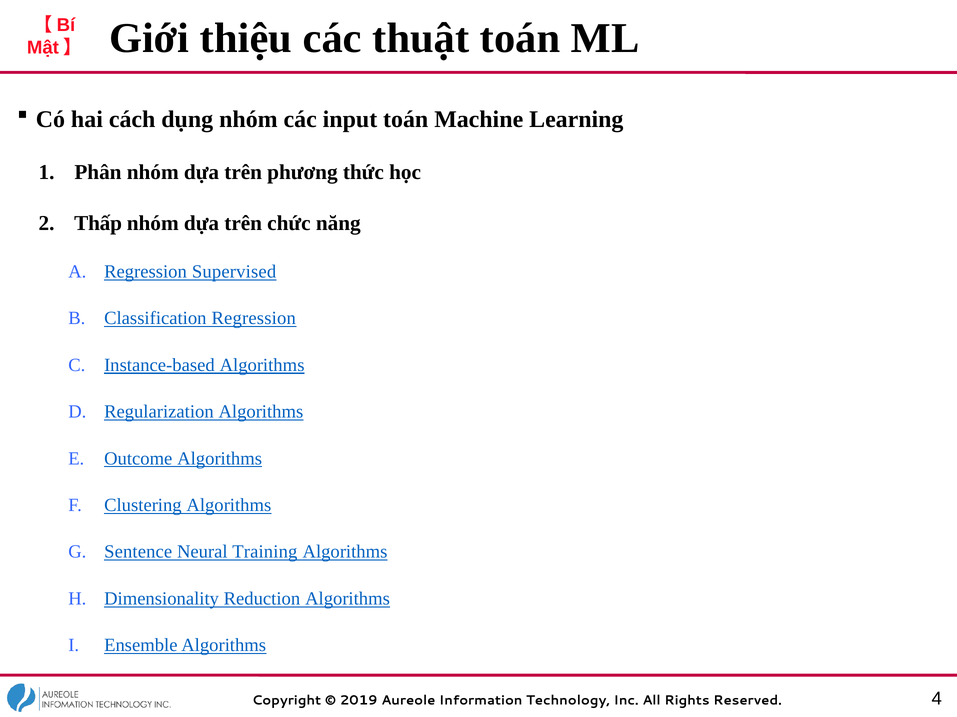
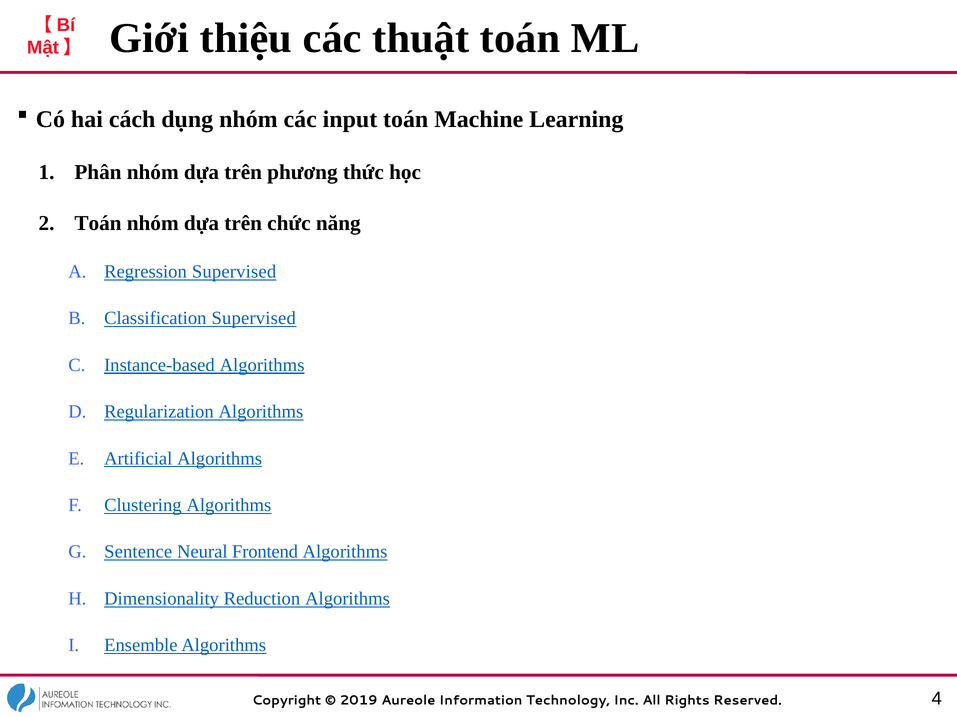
Thấp: Thấp -> Toán (98, 224)
Classification Regression: Regression -> Supervised (254, 319)
Outcome: Outcome -> Artificial (138, 459)
Training: Training -> Frontend (265, 552)
